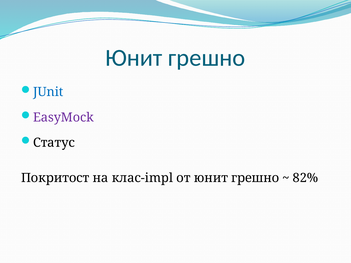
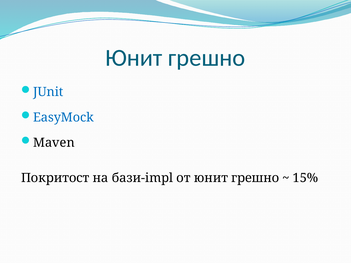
EasyMock colour: purple -> blue (63, 117)
Статус: Статус -> Maven (54, 143)
клас-impl: клас-impl -> бази-impl (142, 178)
82%: 82% -> 15% (305, 178)
